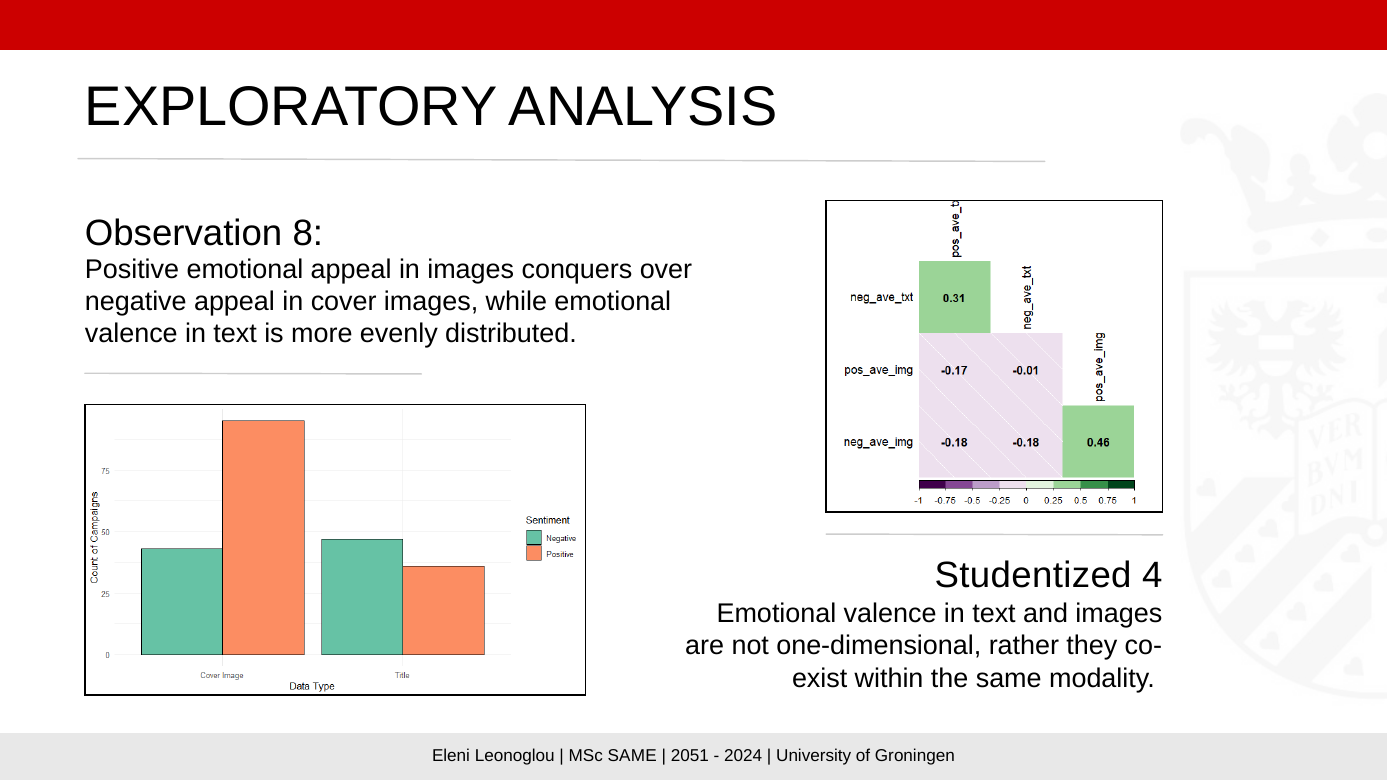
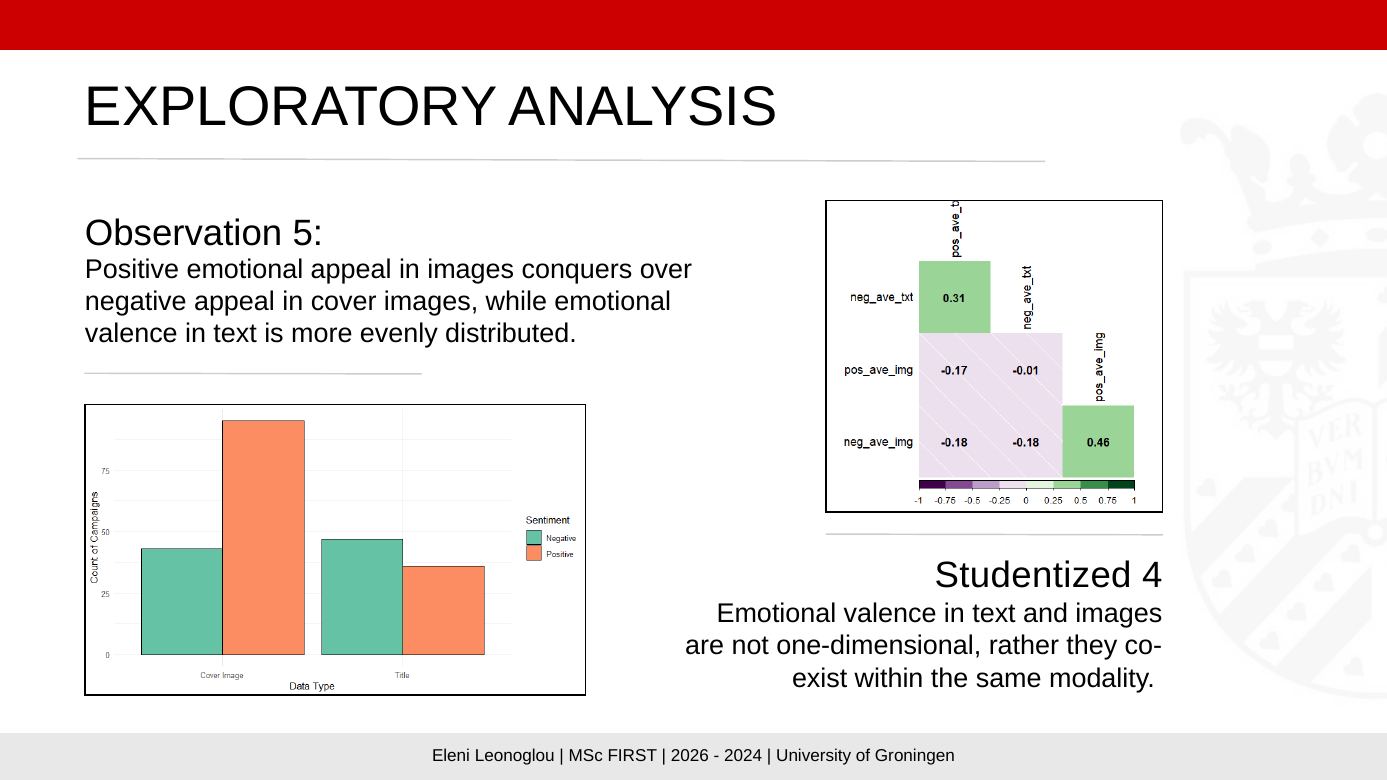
8: 8 -> 5 (308, 233)
MSc SAME: SAME -> FIRST (632, 756)
2051: 2051 -> 2026 (690, 756)
